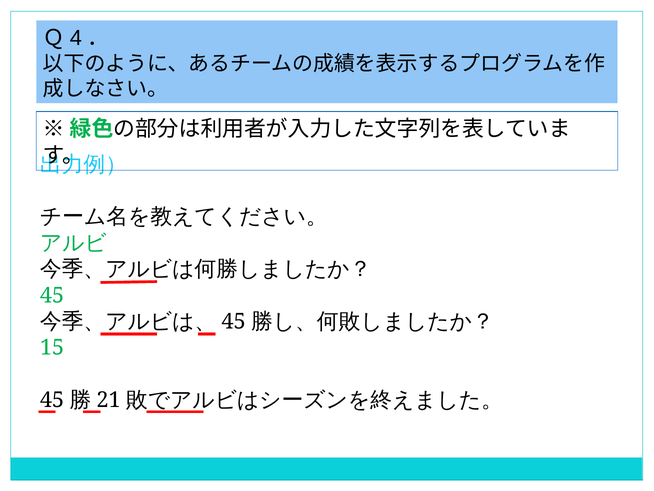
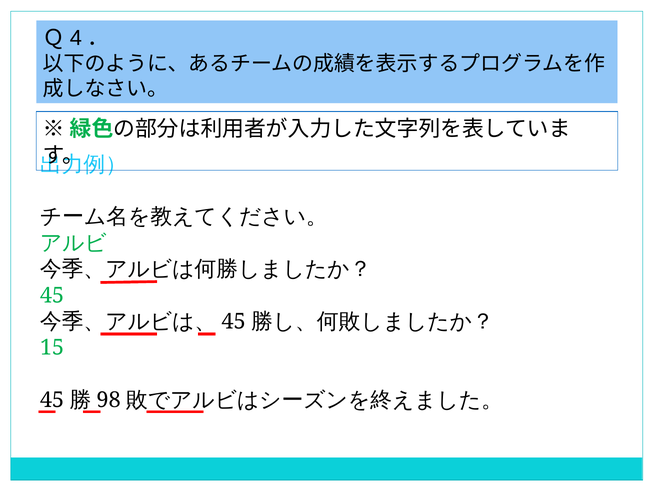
21: 21 -> 98 (109, 400)
